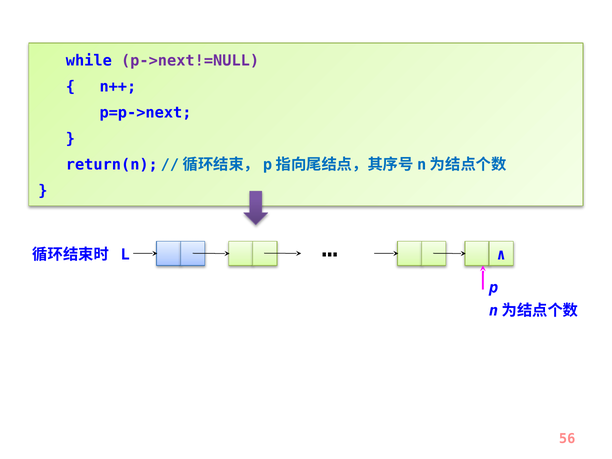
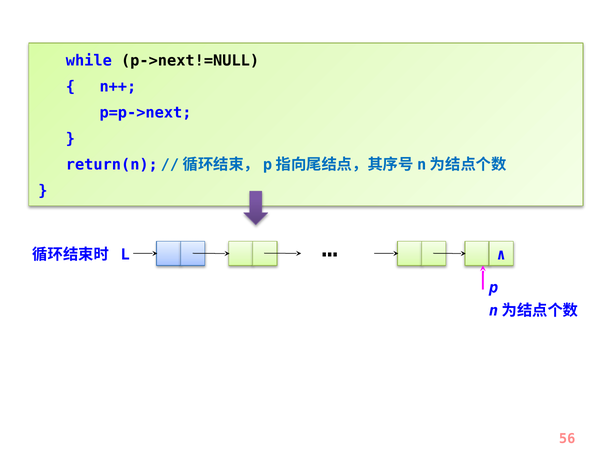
p->next!=NULL colour: purple -> black (190, 60)
